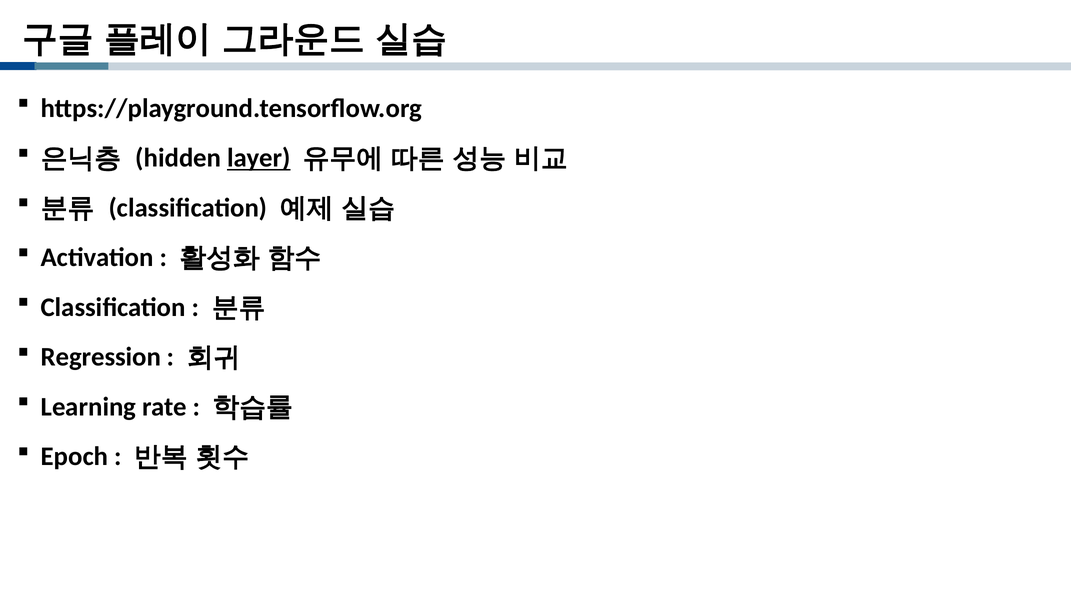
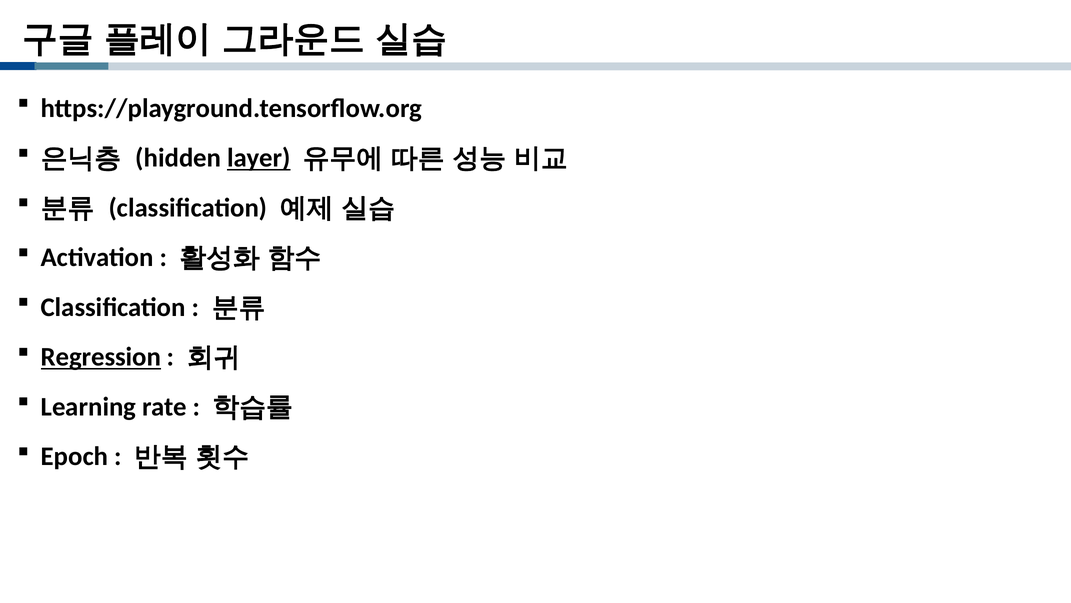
Regression underline: none -> present (101, 357)
